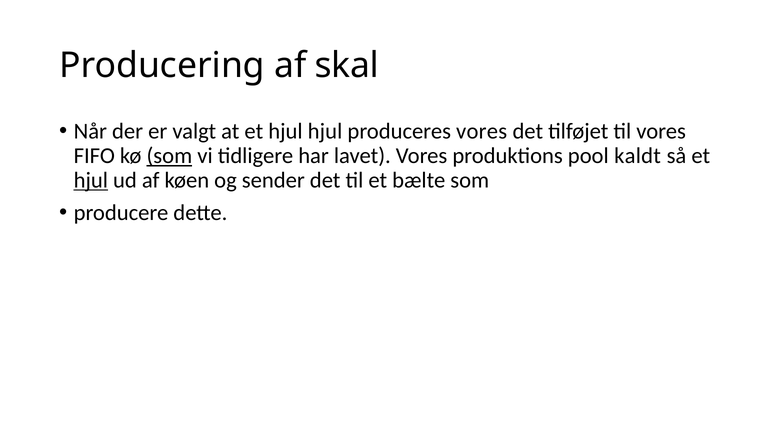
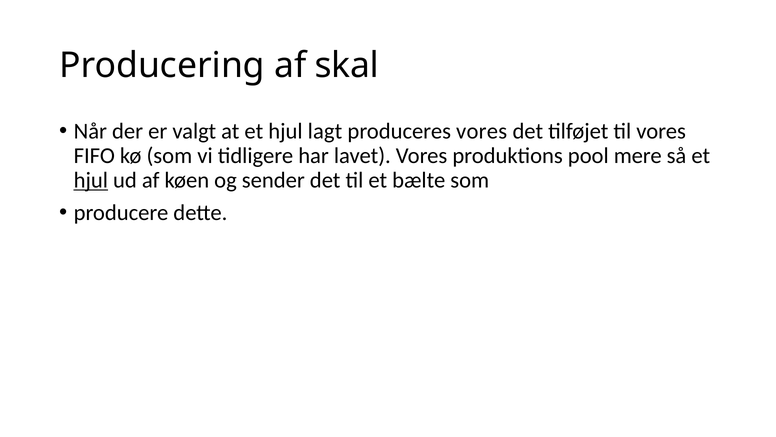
hjul hjul: hjul -> lagt (325, 131)
som underline: present -> none (169, 156)
kaldt: kaldt -> mere (638, 156)
